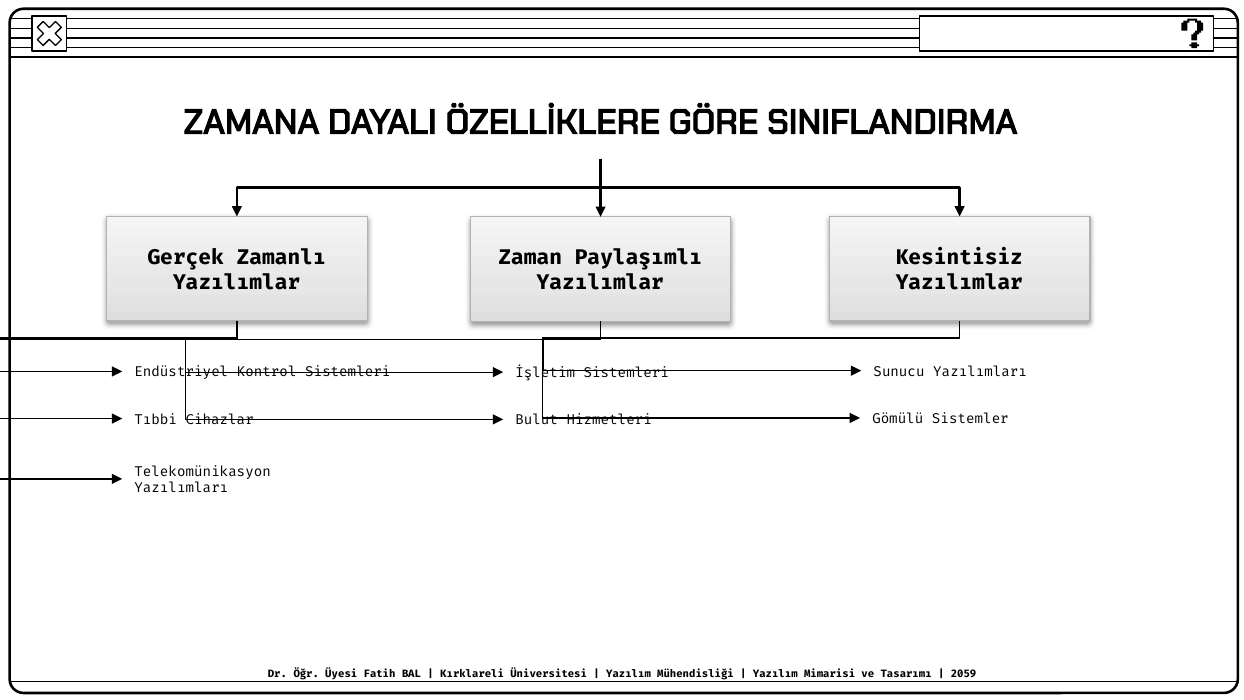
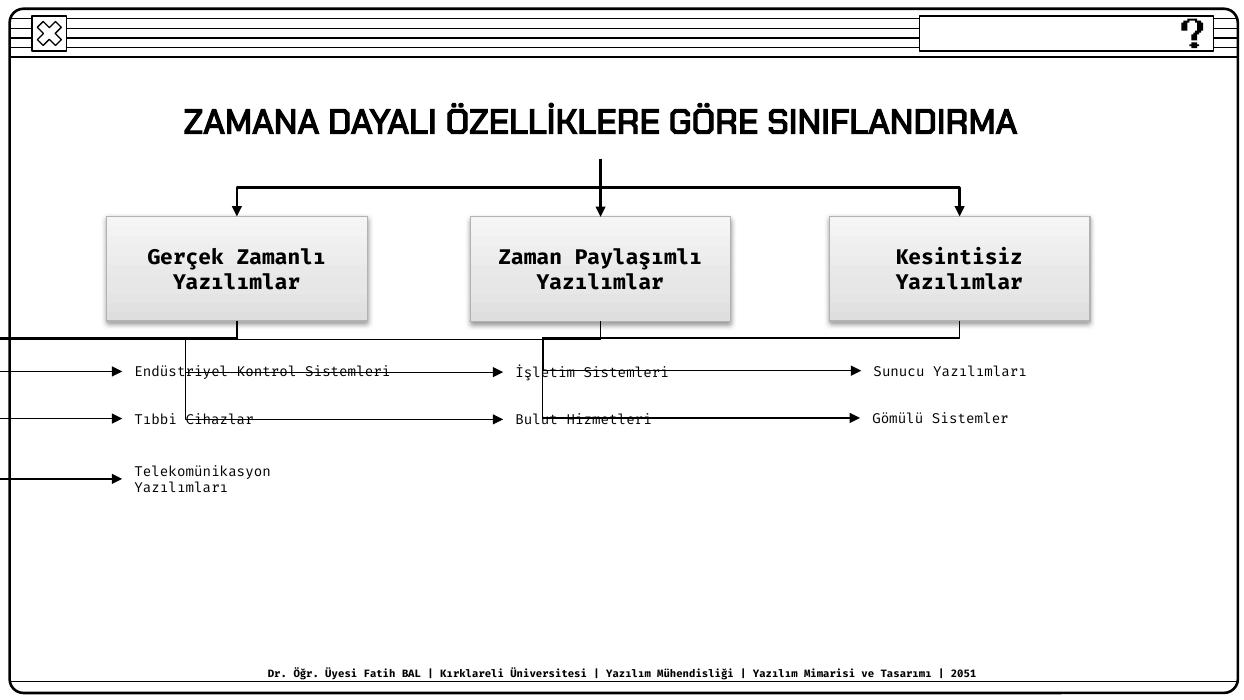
2059: 2059 -> 2051 (964, 674)
